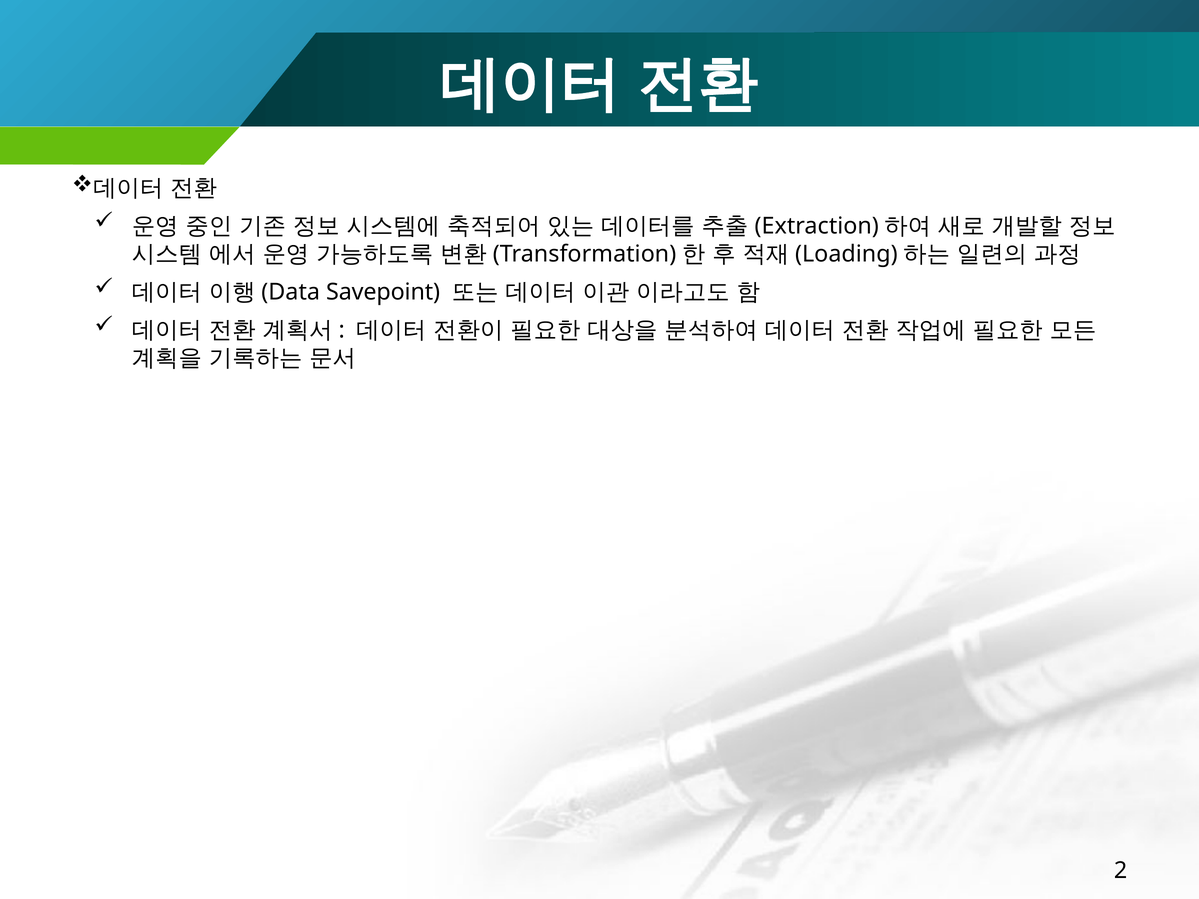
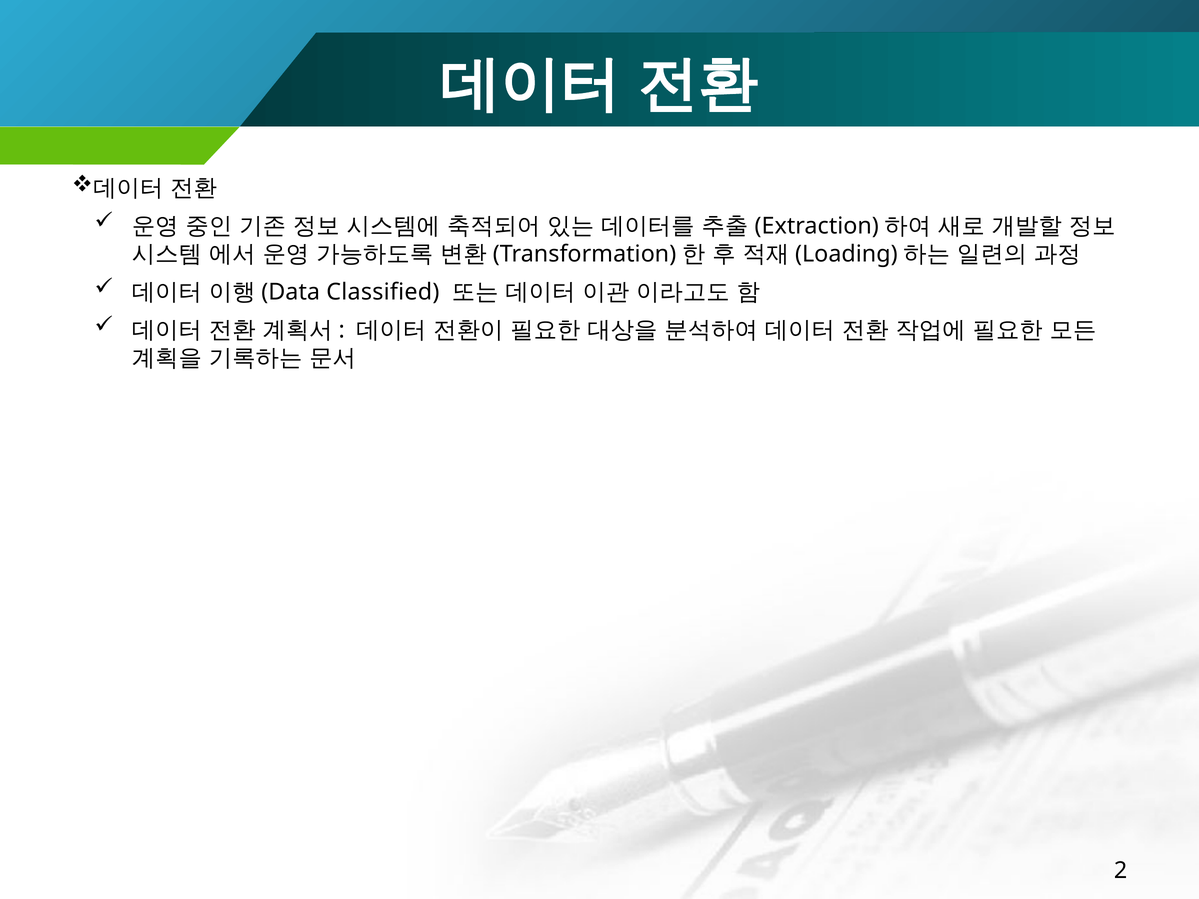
Savepoint: Savepoint -> Classified (383, 292)
